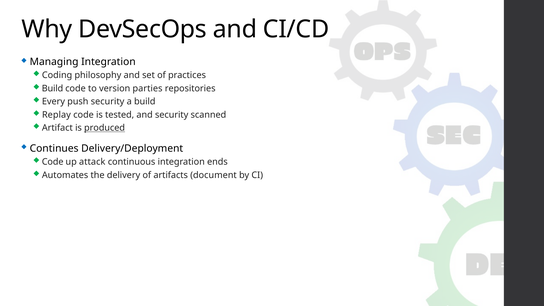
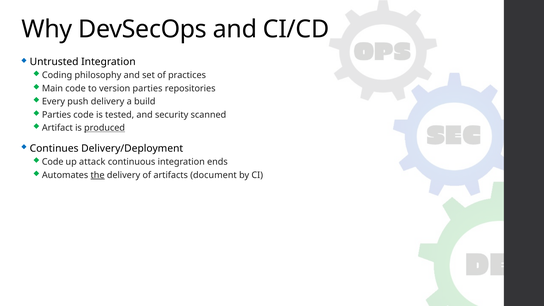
Managing: Managing -> Untrusted (54, 62)
Build: Build -> Main (53, 88)
push security: security -> delivery (108, 102)
Replay: Replay -> Parties (56, 115)
the underline: none -> present (98, 175)
